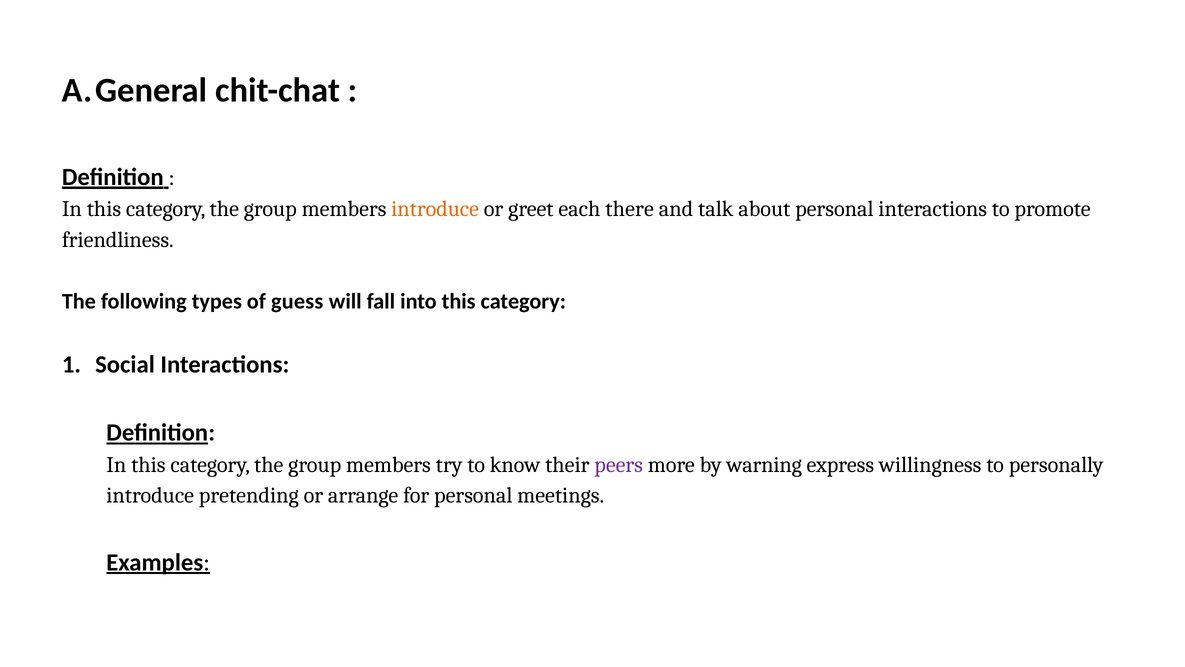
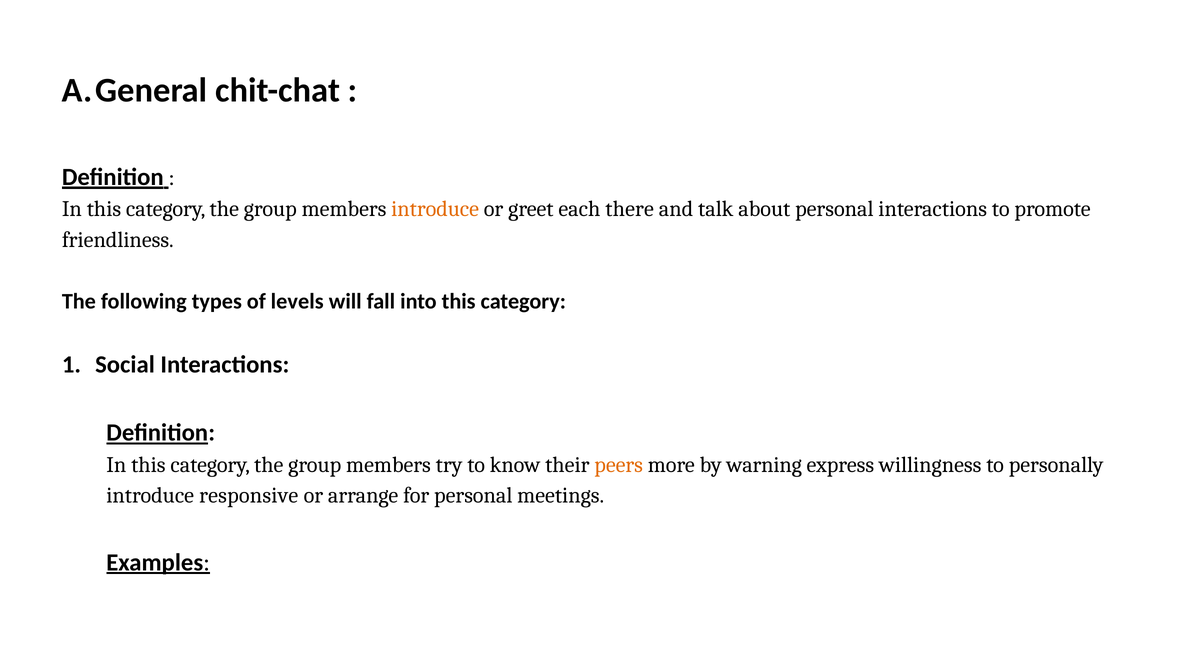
guess: guess -> levels (297, 301)
peers colour: purple -> orange (619, 465)
pretending: pretending -> responsive (249, 495)
